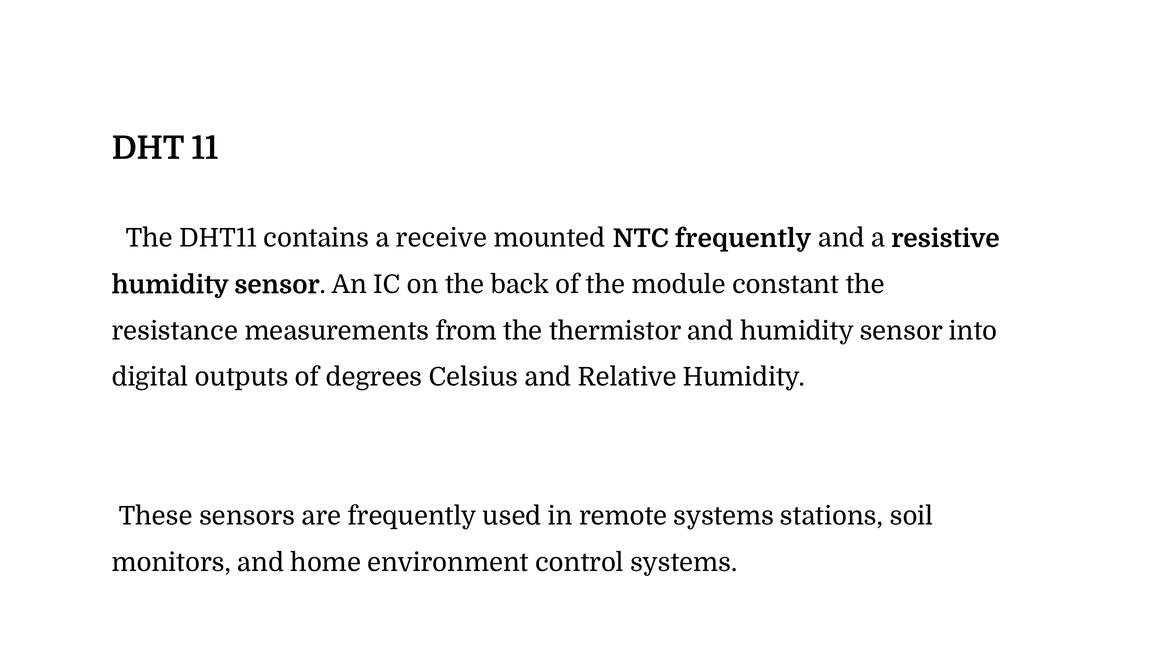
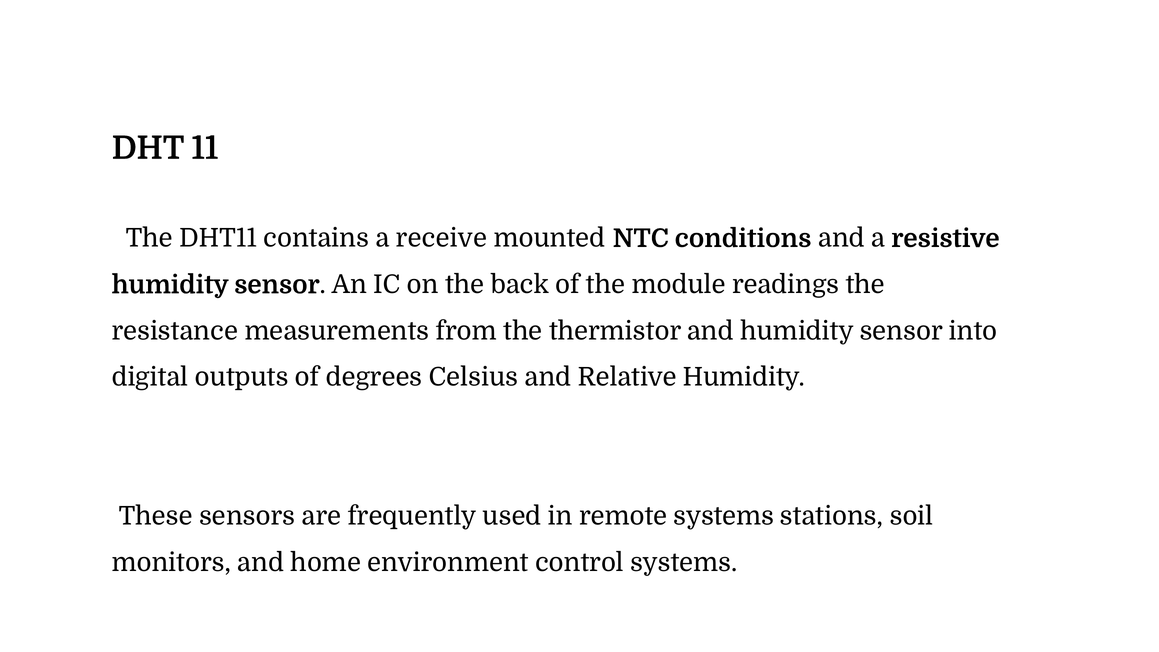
NTC frequently: frequently -> conditions (743, 238)
constant: constant -> readings (786, 285)
